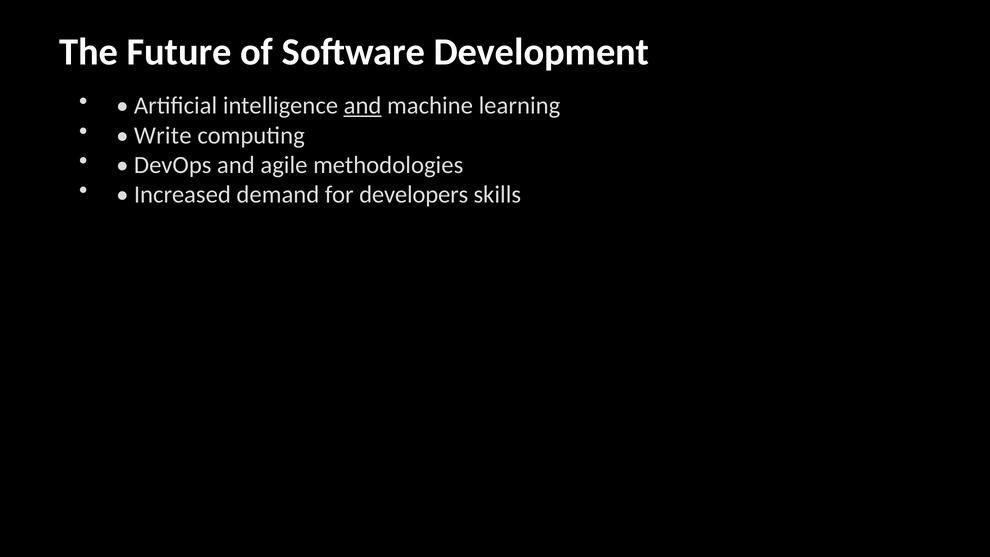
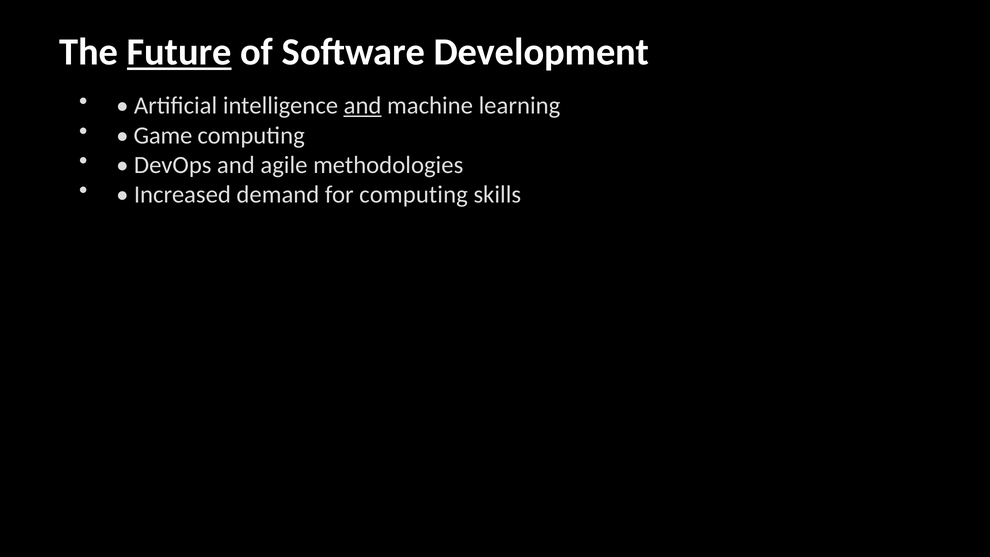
Future underline: none -> present (179, 52)
Write: Write -> Game (163, 135)
for developers: developers -> computing (414, 195)
